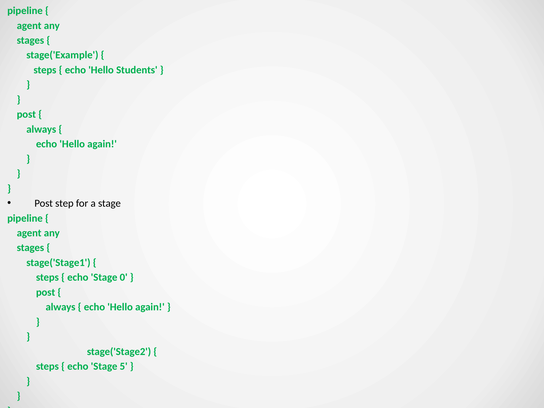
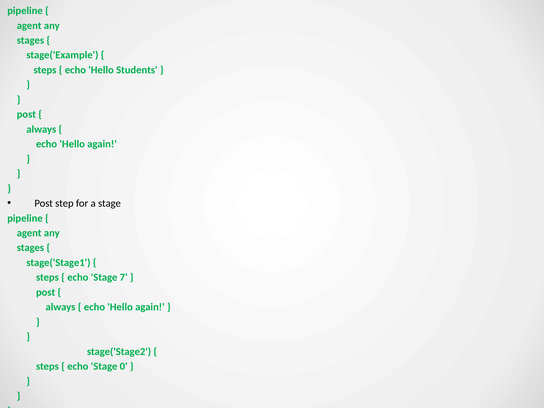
0: 0 -> 7 (124, 277)
5: 5 -> 0 (124, 366)
